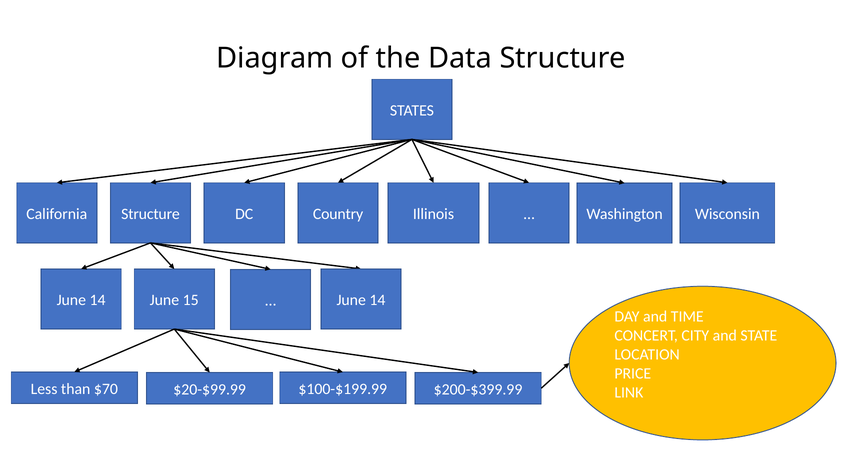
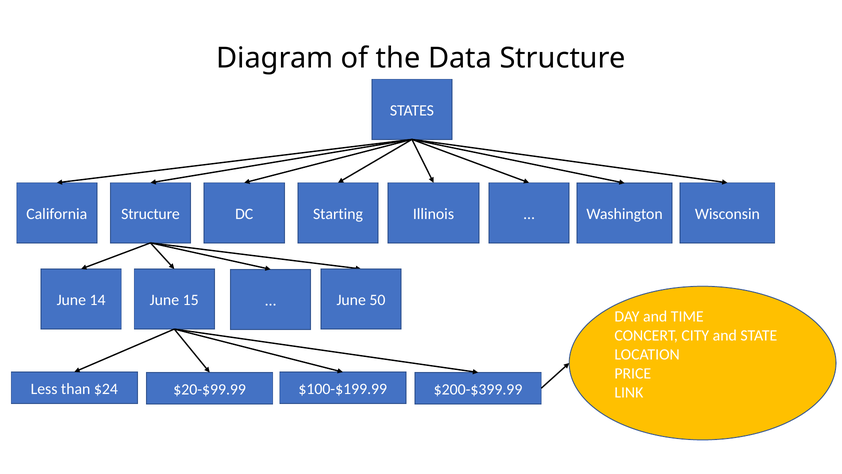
Country: Country -> Starting (338, 214)
14: 14 -> 50 (377, 300)
$70: $70 -> $24 (106, 389)
